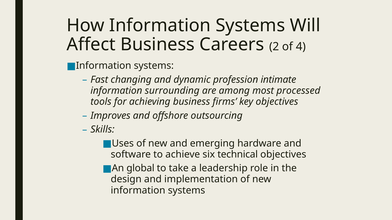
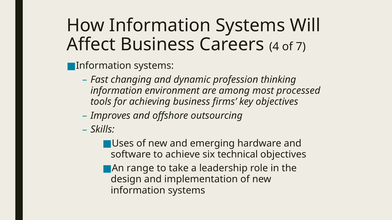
2: 2 -> 4 (274, 47)
4: 4 -> 7 (301, 47)
intimate: intimate -> thinking (278, 80)
surrounding: surrounding -> environment (172, 91)
global: global -> range (140, 169)
